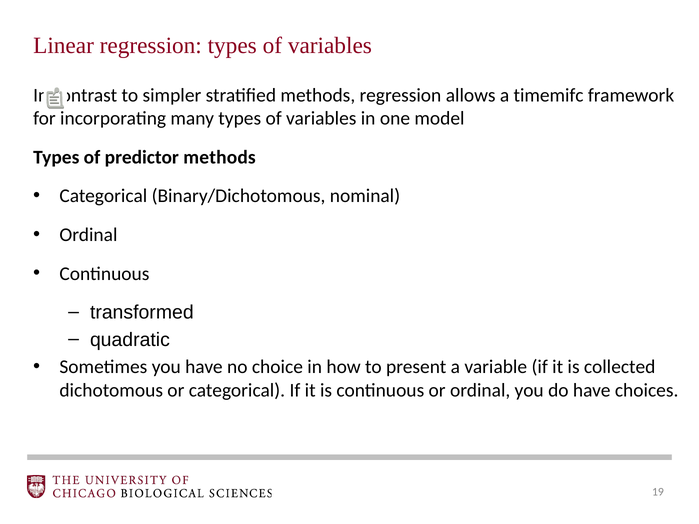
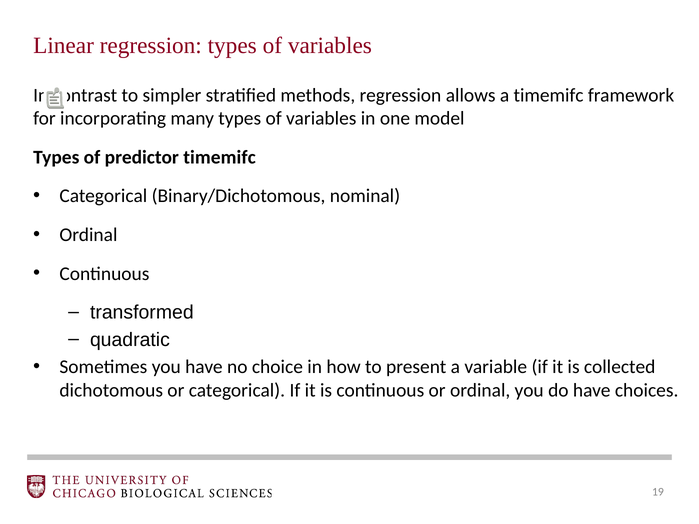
predictor methods: methods -> timemifc (220, 157)
